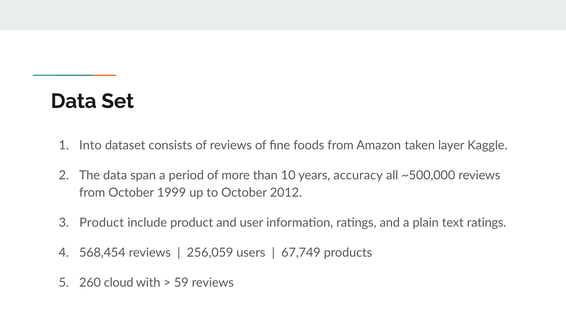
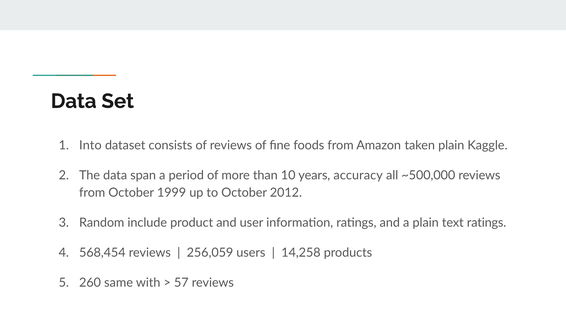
taken layer: layer -> plain (451, 145)
Product: Product -> Random (102, 222)
67,749: 67,749 -> 14,258 (301, 252)
cloud: cloud -> same (119, 282)
59: 59 -> 57 (181, 282)
